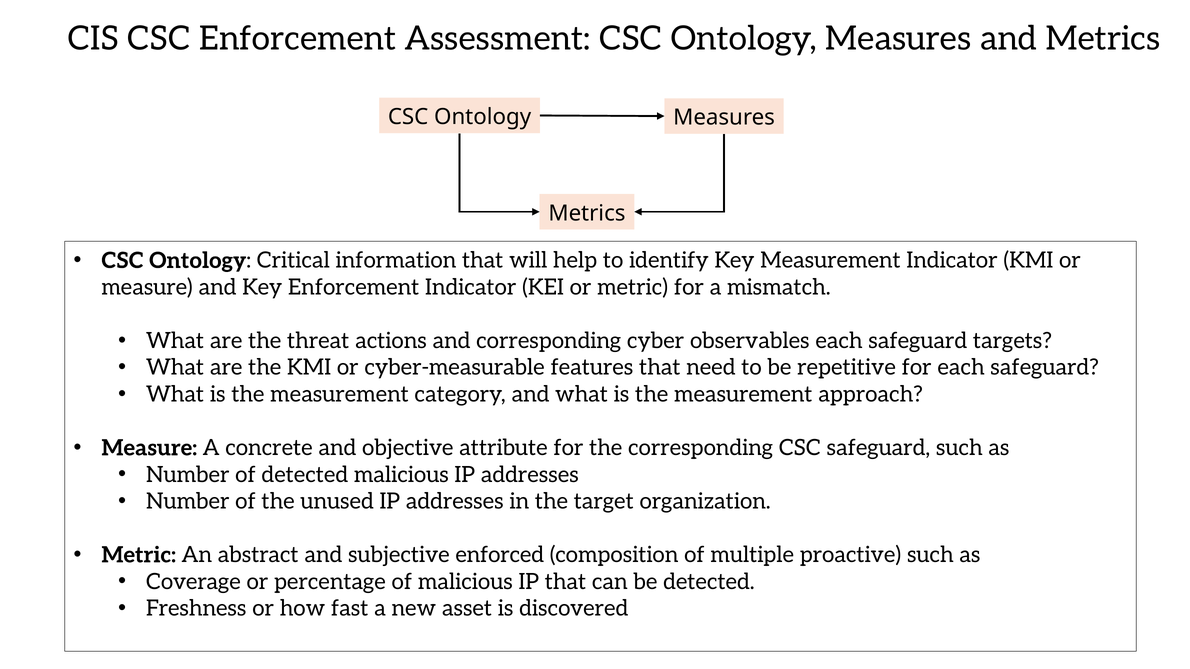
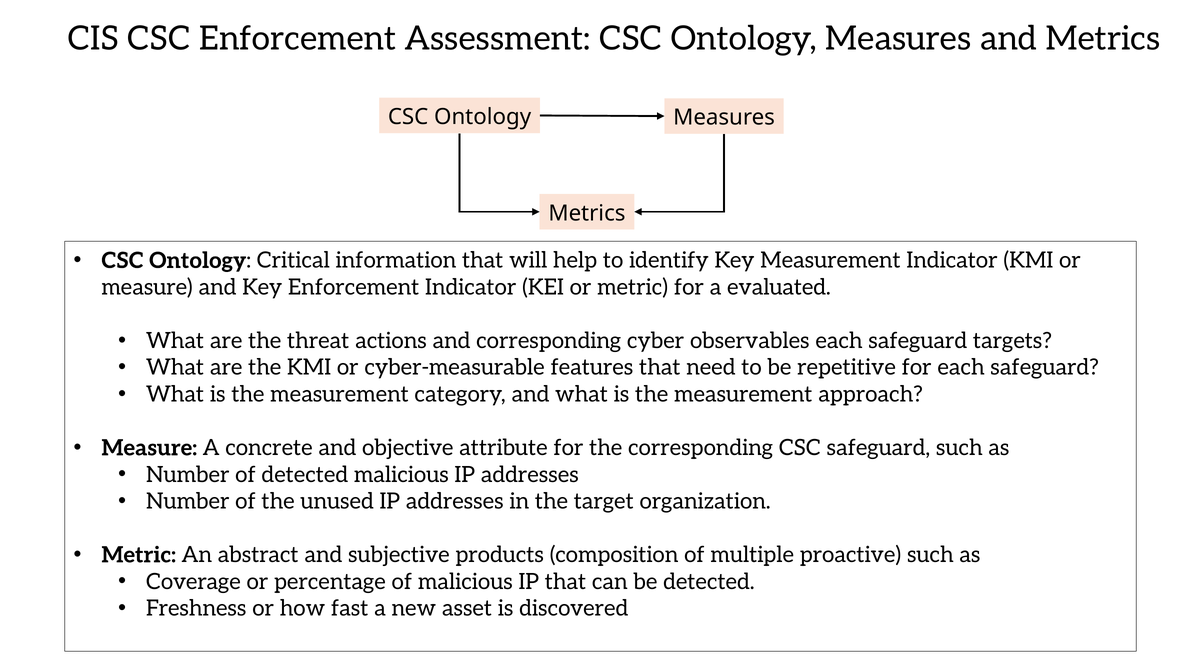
mismatch: mismatch -> evaluated (779, 288)
enforced: enforced -> products (500, 555)
